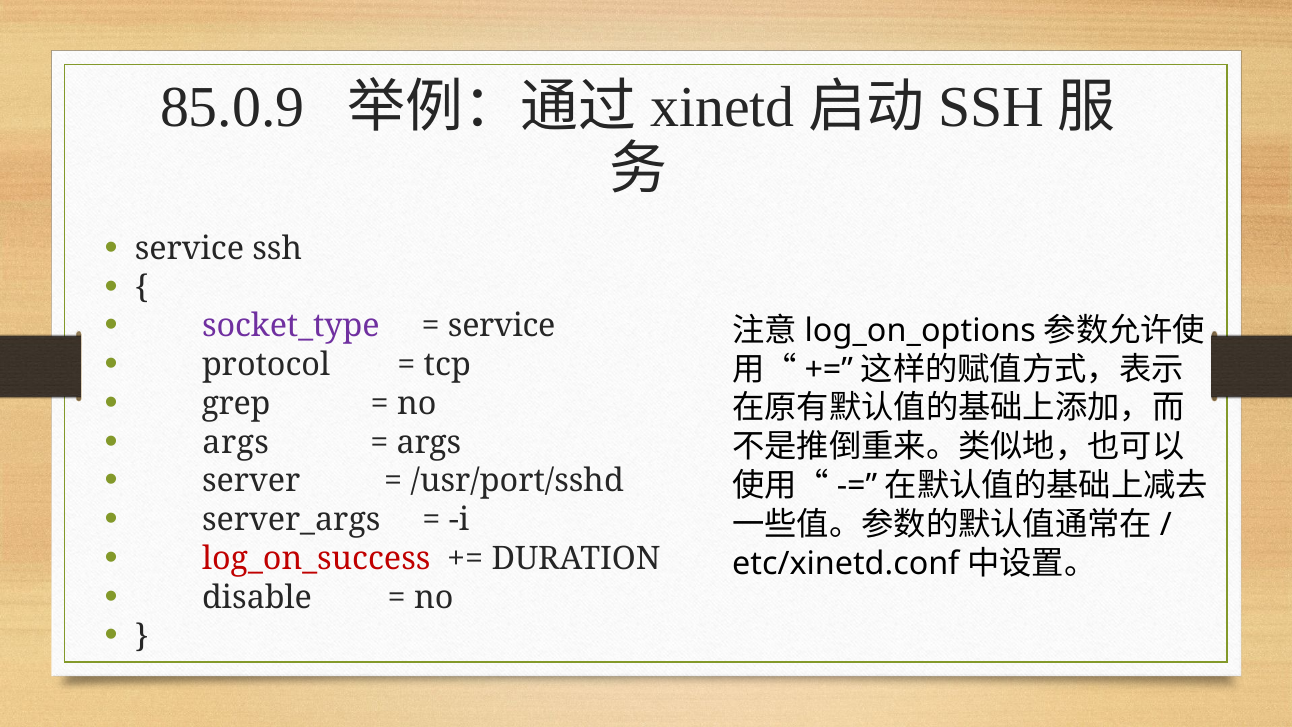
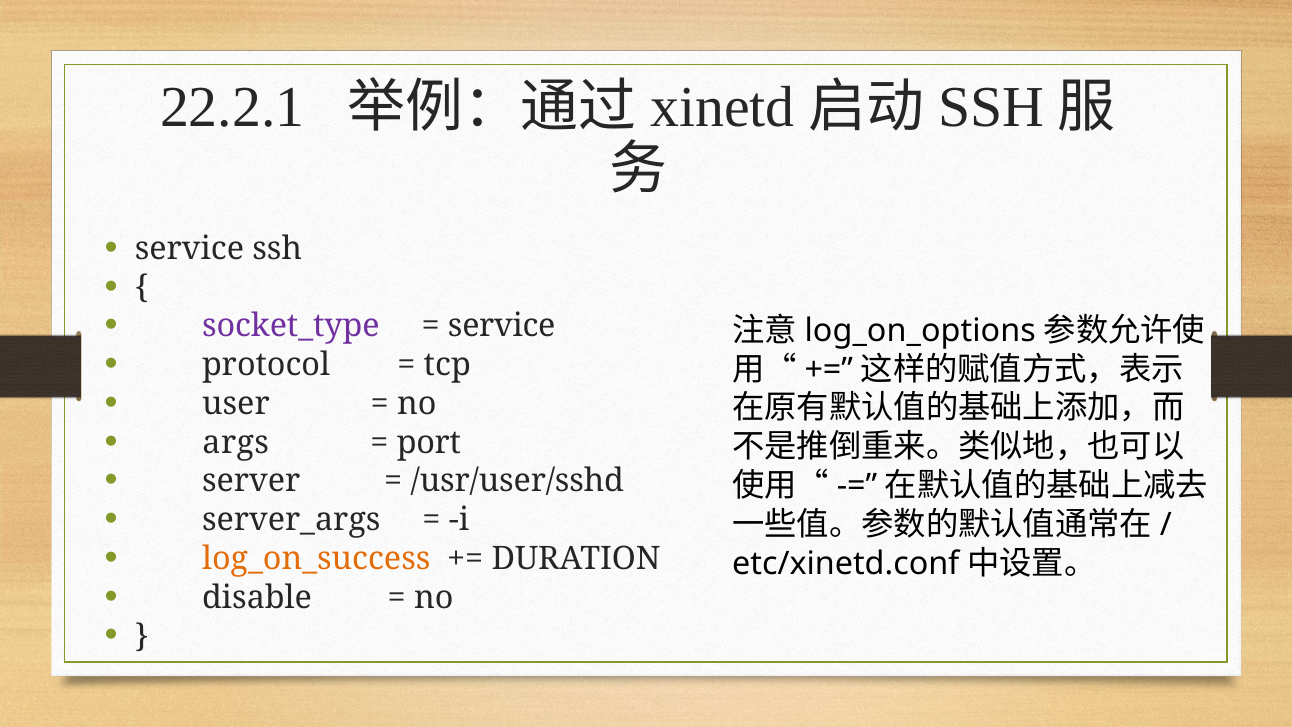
85.0.9: 85.0.9 -> 22.2.1 (232, 107)
grep: grep -> user (236, 404)
args: args -> port (429, 442)
/usr/port/sshd: /usr/port/sshd -> /usr/user/sshd (517, 481)
log_on_success colour: red -> orange (316, 559)
